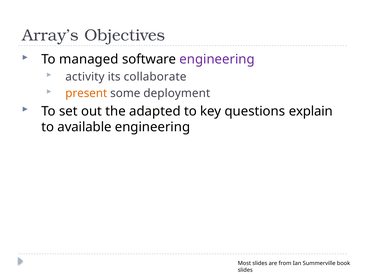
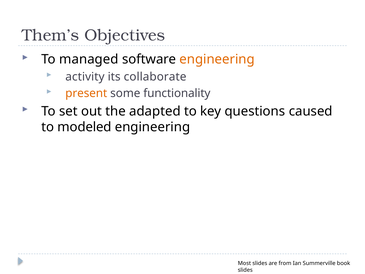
Array’s: Array’s -> Them’s (50, 35)
engineering colour: purple -> orange (217, 59)
deployment: deployment -> functionality (177, 93)
explain: explain -> caused (311, 111)
available: available -> modeled (85, 127)
